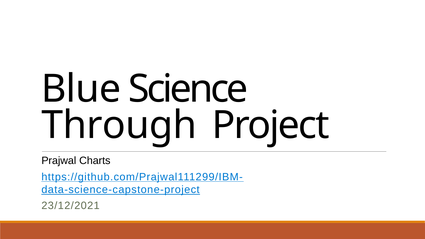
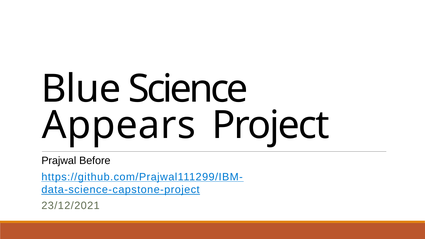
Through: Through -> Appears (119, 125)
Charts: Charts -> Before (95, 161)
